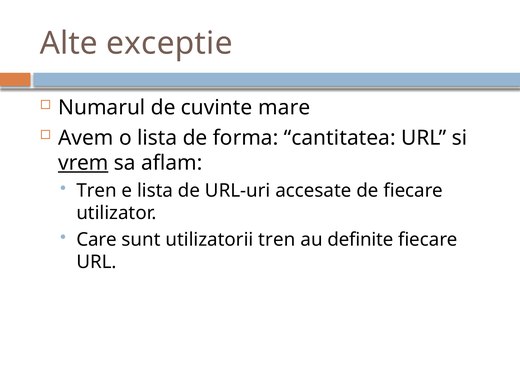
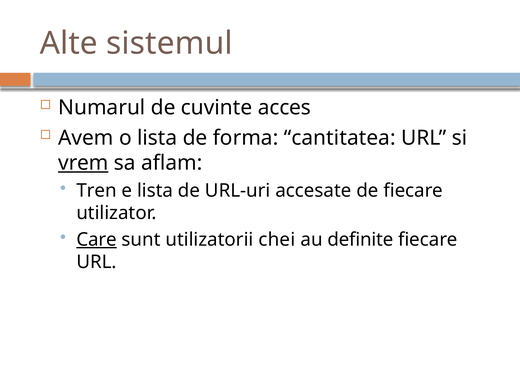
exceptie: exceptie -> sistemul (169, 43)
mare: mare -> acces (284, 108)
Care underline: none -> present (97, 240)
utilizatorii tren: tren -> chei (277, 240)
